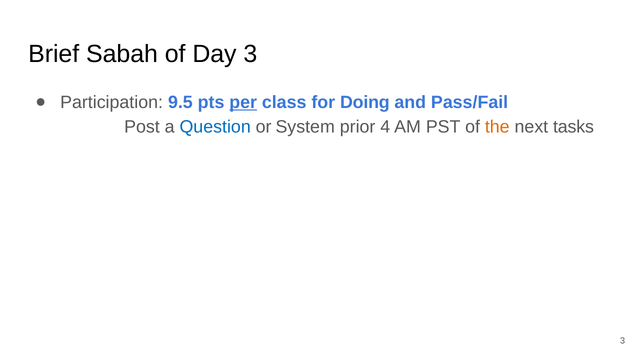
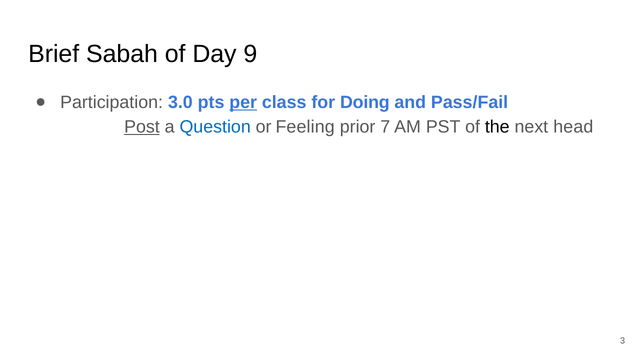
Day 3: 3 -> 9 (250, 54)
9.5: 9.5 -> 3.0 (180, 102)
Post underline: none -> present (142, 127)
System: System -> Feeling (305, 127)
4: 4 -> 7 (385, 127)
the colour: orange -> black (497, 127)
tasks: tasks -> head (573, 127)
